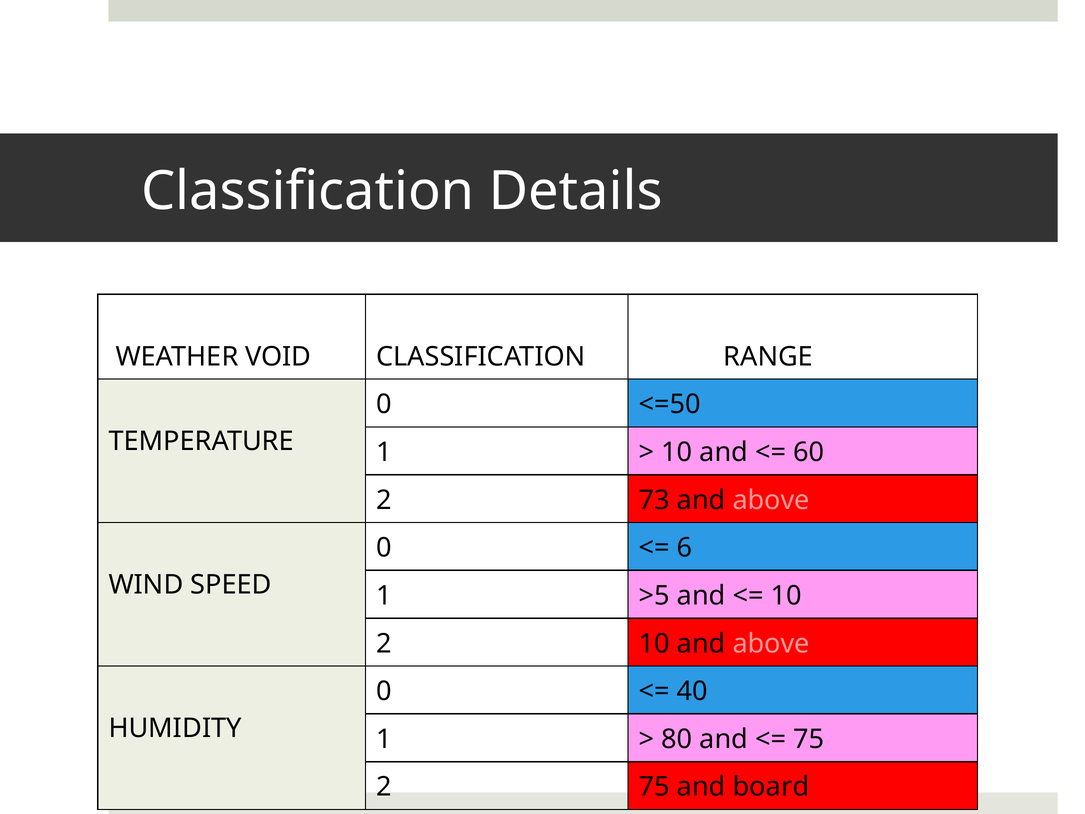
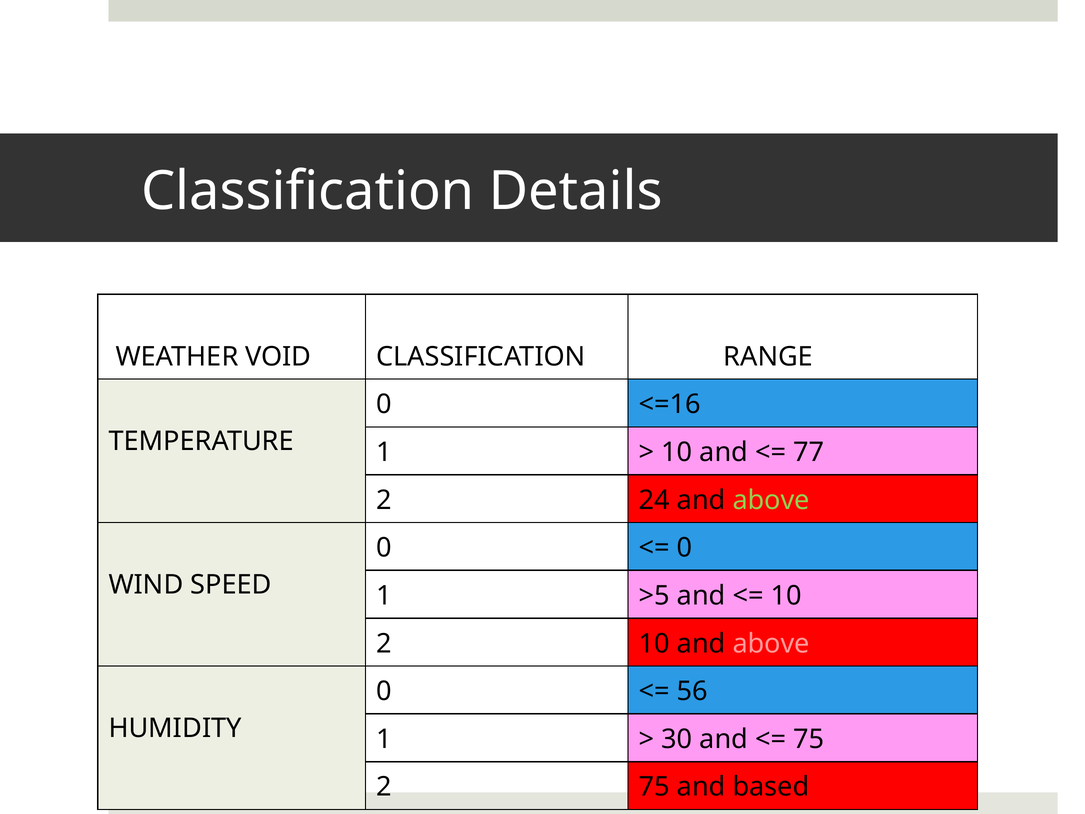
<=50: <=50 -> <=16 (670, 404)
60: 60 -> 77 (809, 452)
73: 73 -> 24 (654, 500)
above colour: pink -> light green (771, 500)
6: 6 -> 0 (685, 548)
40: 40 -> 56 (692, 691)
80: 80 -> 30 (677, 739)
board: board -> based (771, 787)
